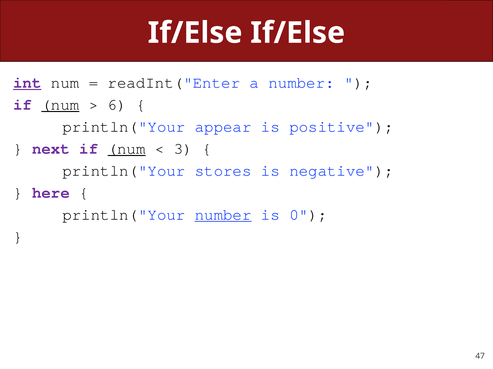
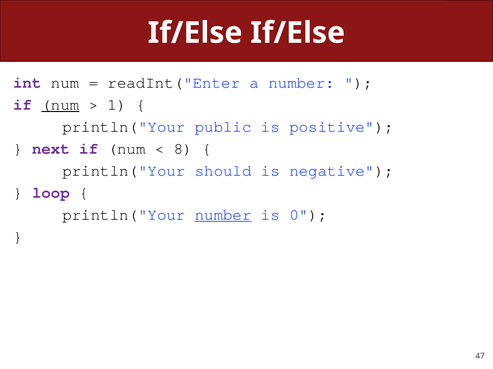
int underline: present -> none (27, 83)
6: 6 -> 1 (117, 105)
appear: appear -> public (223, 127)
num underline: present -> none (127, 149)
3: 3 -> 8 (183, 149)
stores: stores -> should (223, 171)
here: here -> loop (51, 193)
